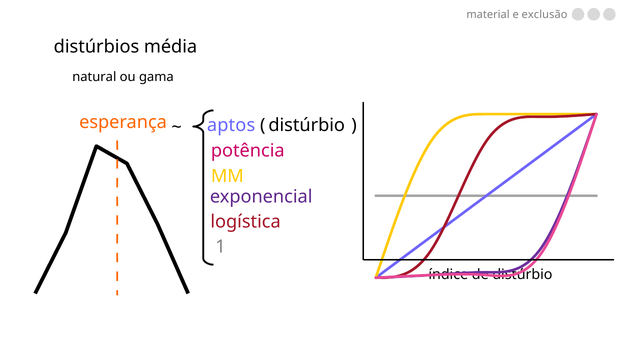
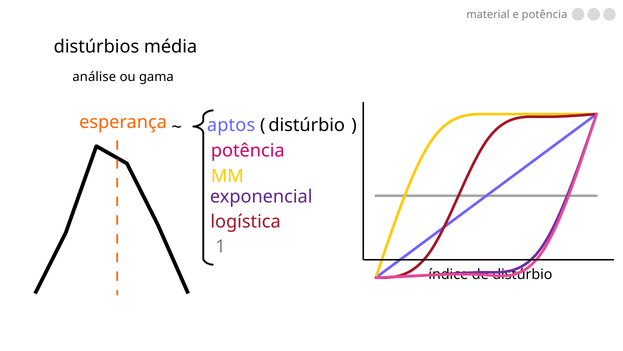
e exclusão: exclusão -> potência (545, 15)
natural: natural -> análise (94, 77)
